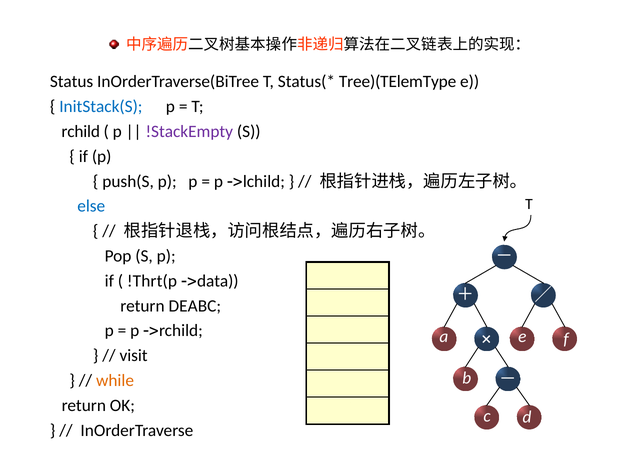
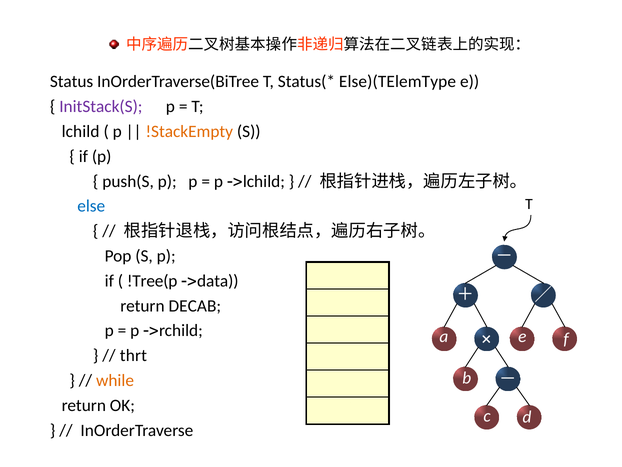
Tree)(TElemType: Tree)(TElemType -> Else)(TElemType (397, 82)
InitStack(S colour: blue -> purple (101, 106)
rchild: rchild -> lchild (81, 131)
!StackEmpty colour: purple -> orange (189, 131)
!Thrt(p: !Thrt(p -> !Tree(p (152, 281)
DEABC: DEABC -> DECAB (195, 306)
visit: visit -> thrt (133, 355)
